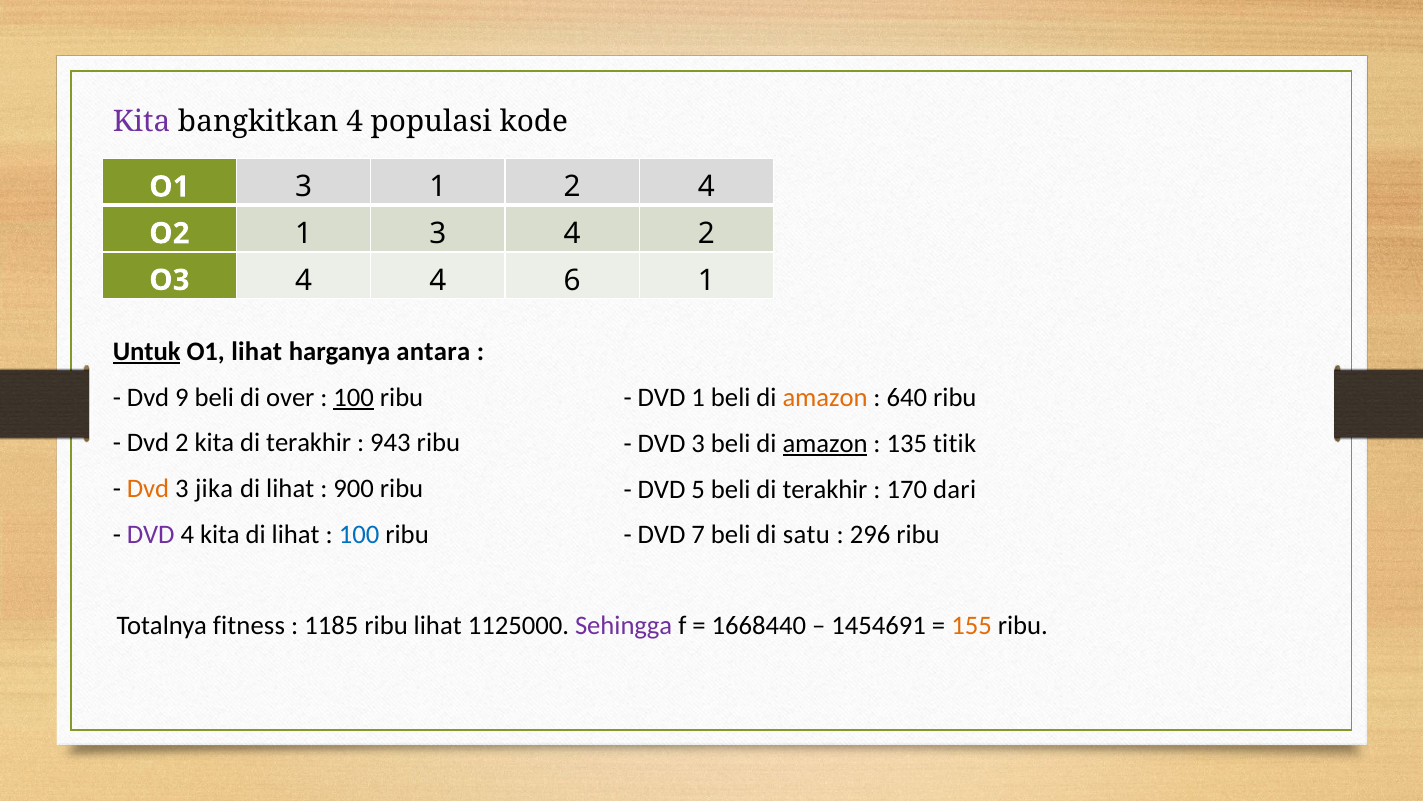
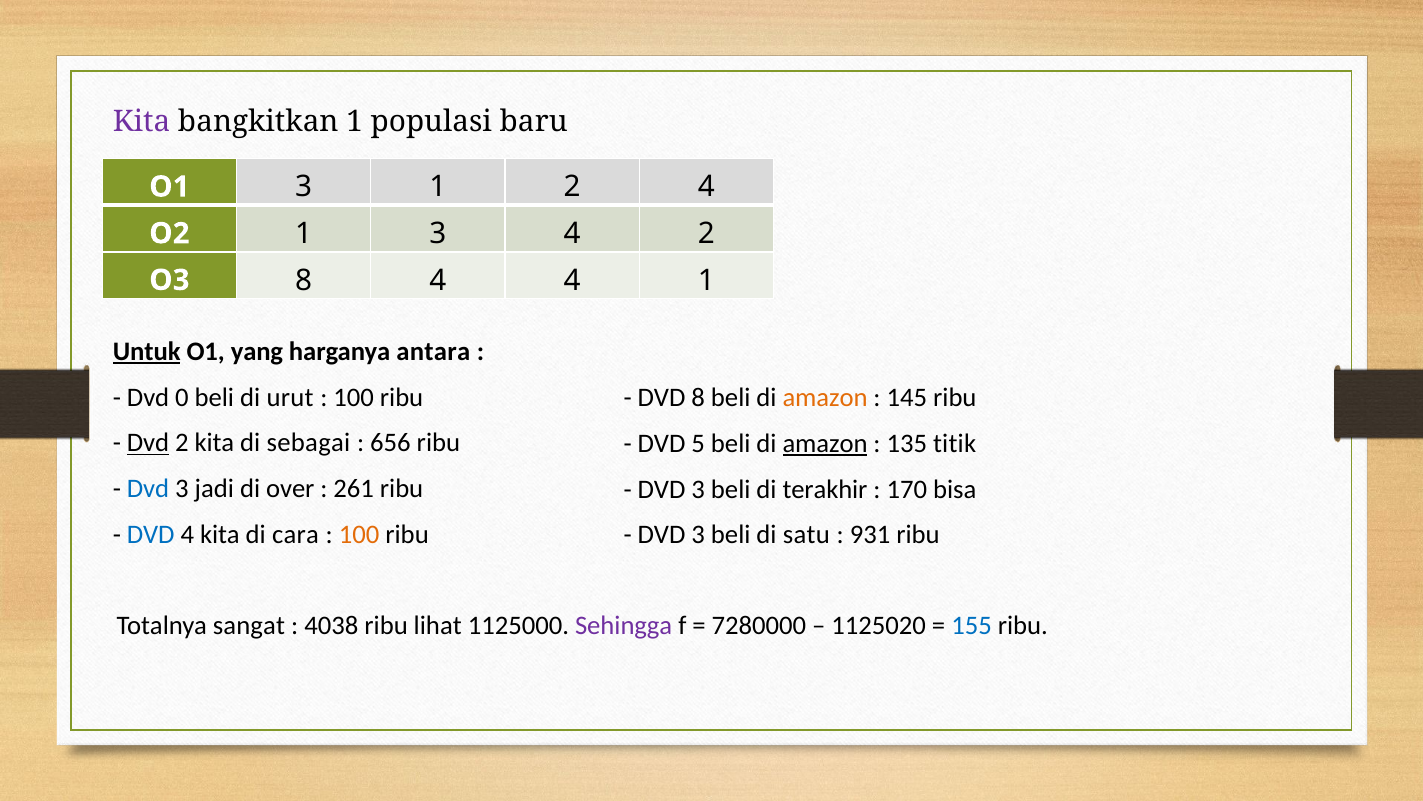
bangkitkan 4: 4 -> 1 (355, 122)
kode: kode -> baru (534, 122)
O3 4: 4 -> 8 (304, 280)
4 6: 6 -> 4 (572, 280)
O1 lihat: lihat -> yang (257, 351)
9: 9 -> 0 (182, 397)
over: over -> urut (290, 397)
100 underline: present -> none (354, 397)
DVD 1: 1 -> 8 (698, 398)
640: 640 -> 145 (907, 398)
Dvd underline: none -> present (148, 443)
terakhir: terakhir -> sebagai (308, 443)
943: 943 -> 656 (390, 443)
3: 3 -> 5 (698, 443)
Dvd colour: orange -> blue (148, 489)
jika: jika -> jadi (214, 489)
lihat: lihat -> over (290, 489)
900: 900 -> 261 (354, 489)
5: 5 -> 3 (698, 489)
dari: dari -> bisa (955, 489)
DVD colour: purple -> blue (151, 534)
lihat: lihat -> cara (295, 534)
100 colour: blue -> orange (359, 534)
7: 7 -> 3 (698, 535)
296: 296 -> 931 (870, 535)
fitness: fitness -> sangat (249, 625)
1185: 1185 -> 4038 (331, 625)
1668440: 1668440 -> 7280000 (759, 625)
1454691: 1454691 -> 1125020 (879, 625)
155 colour: orange -> blue (972, 625)
